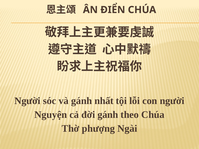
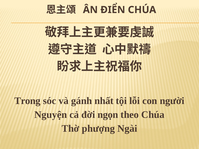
Người: Người -> Trong (27, 101)
đời gánh: gánh -> ngọn (108, 115)
